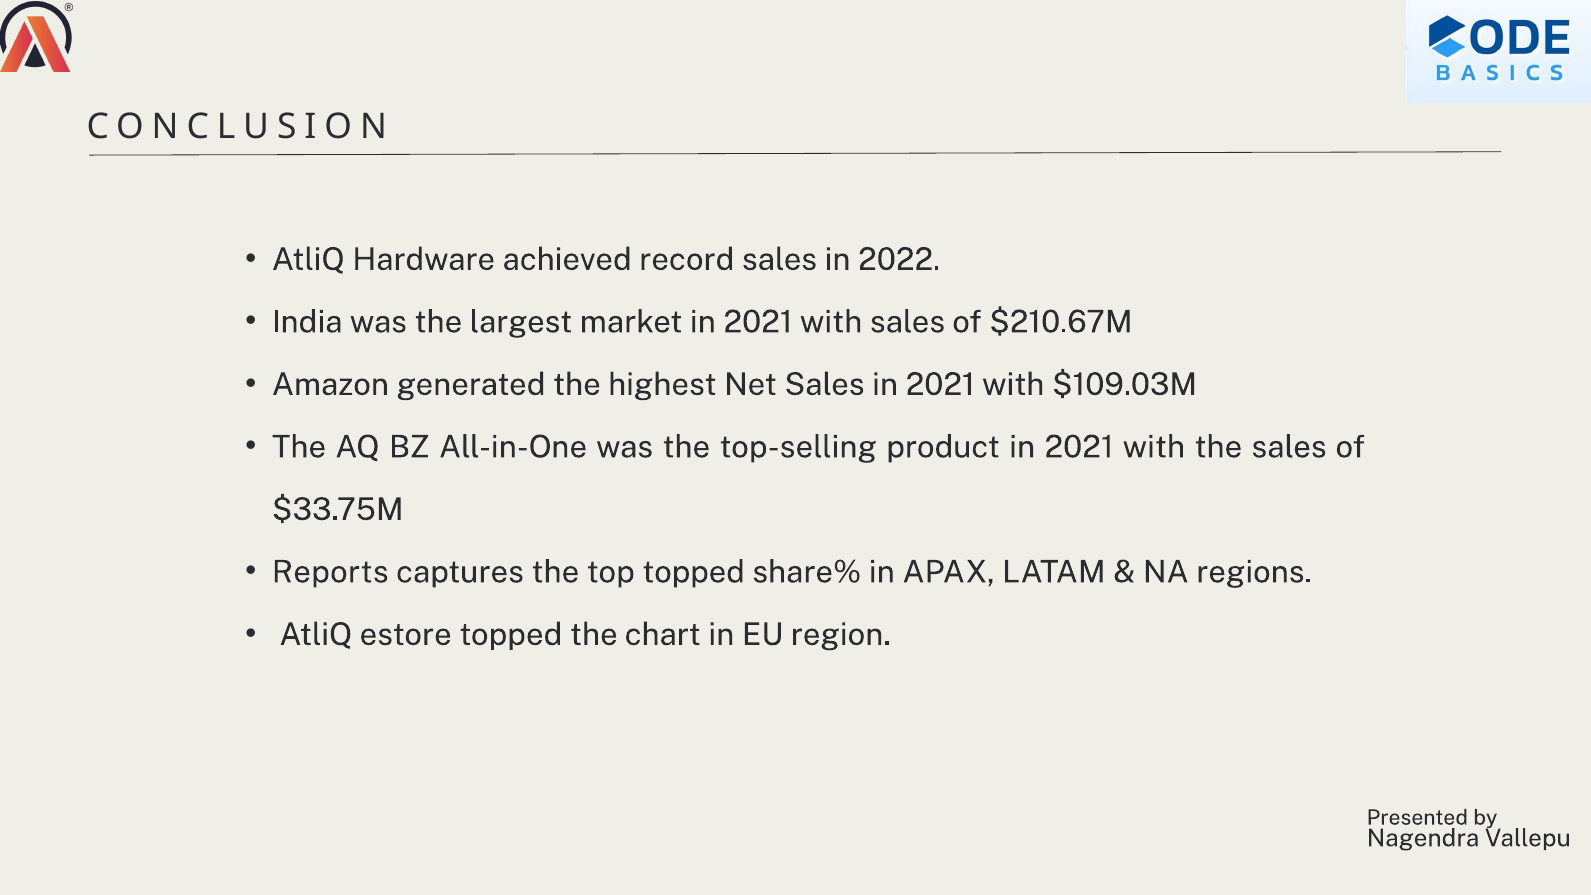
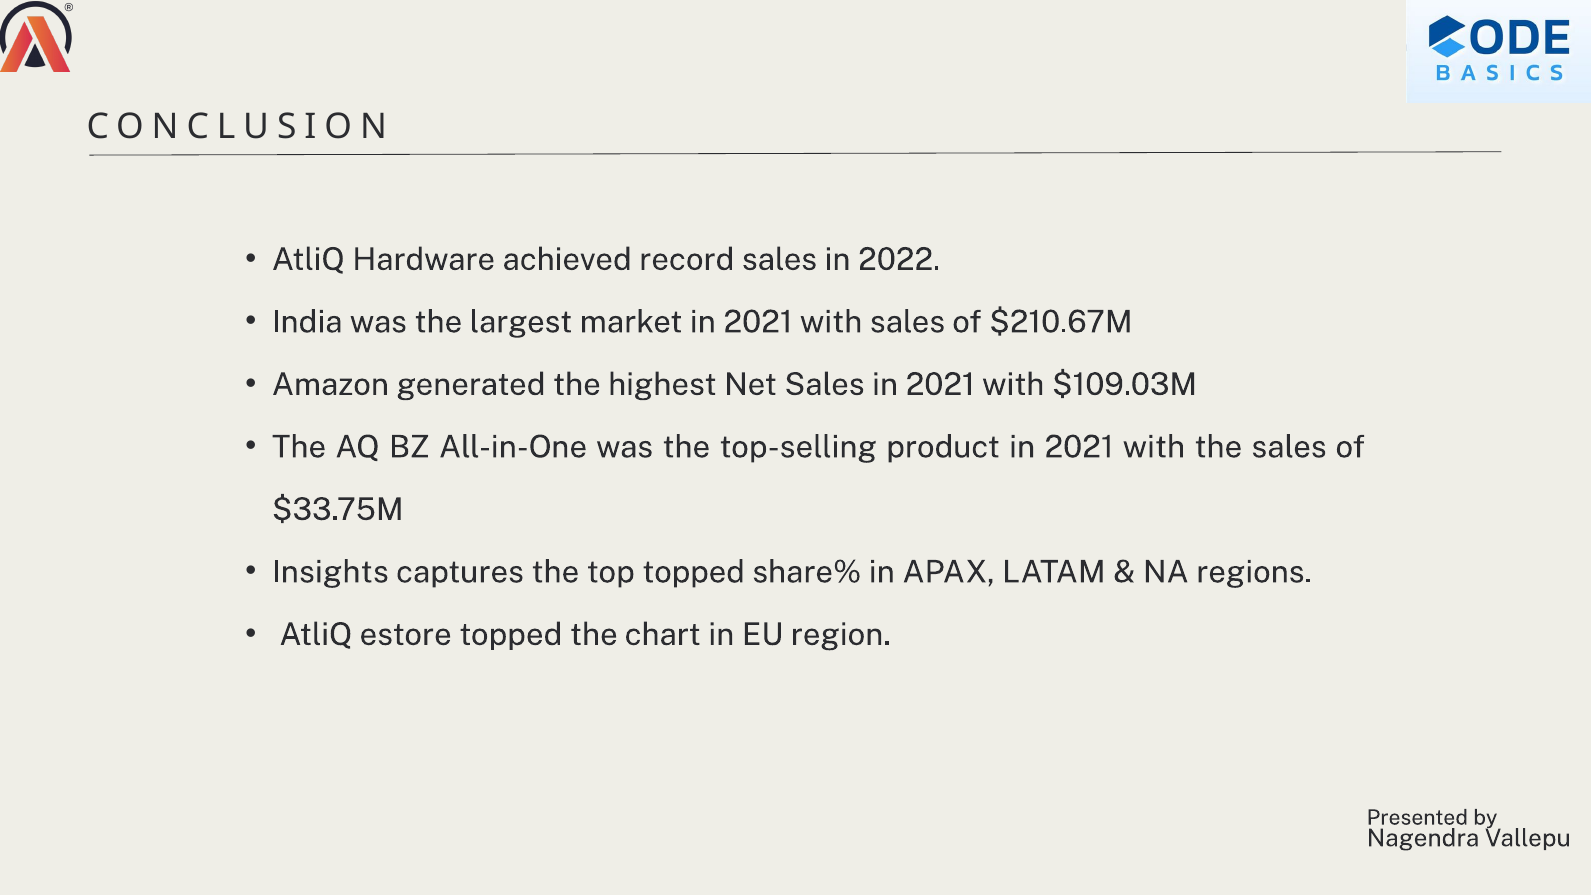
Reports: Reports -> Insights (330, 572)
